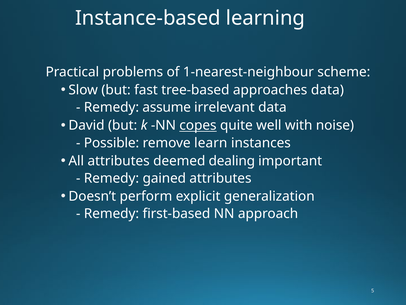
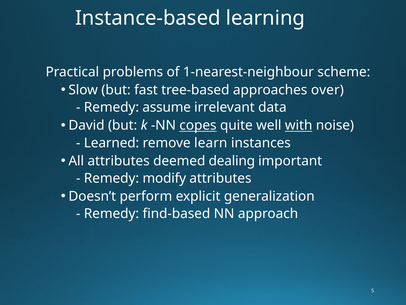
approaches data: data -> over (327, 90)
with underline: none -> present (299, 125)
Possible: Possible -> Learned (112, 143)
gained: gained -> modify (164, 178)
first-based: first-based -> find-based (176, 213)
